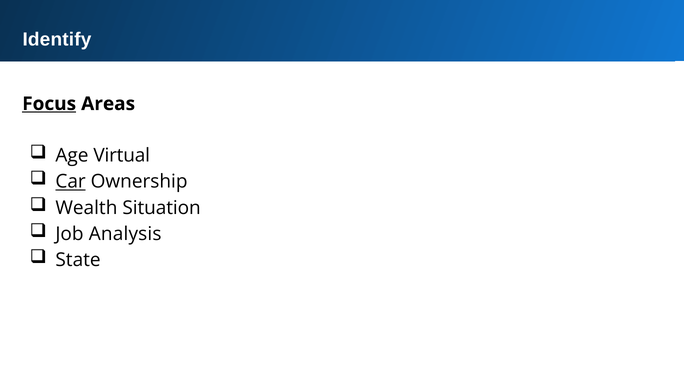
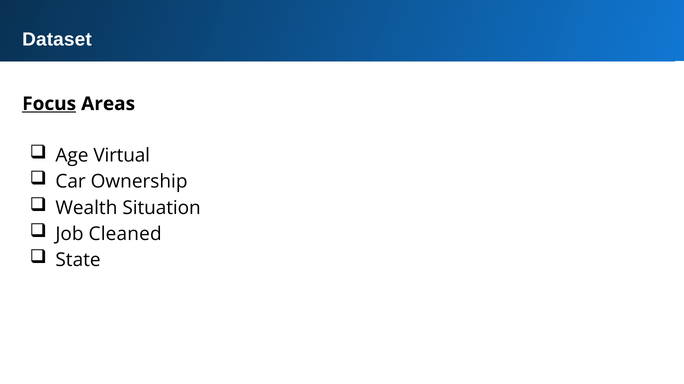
Identify: Identify -> Dataset (57, 39)
Car underline: present -> none (71, 182)
Analysis: Analysis -> Cleaned (125, 235)
